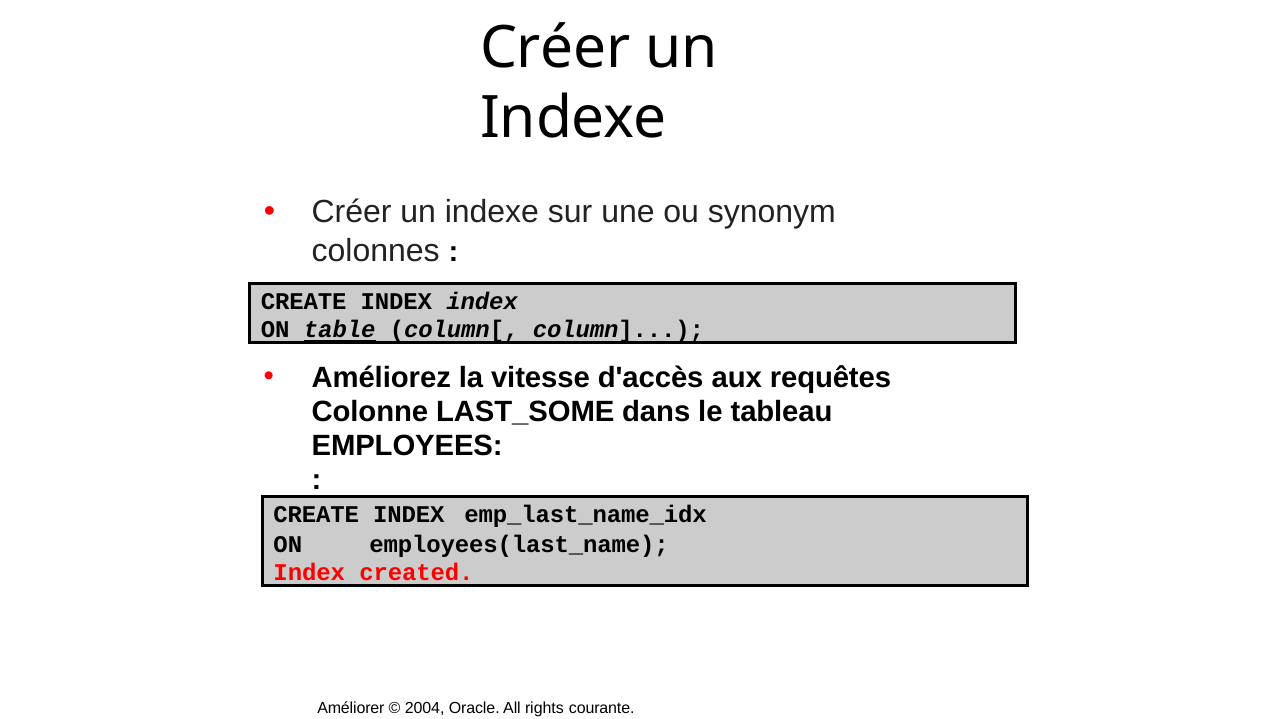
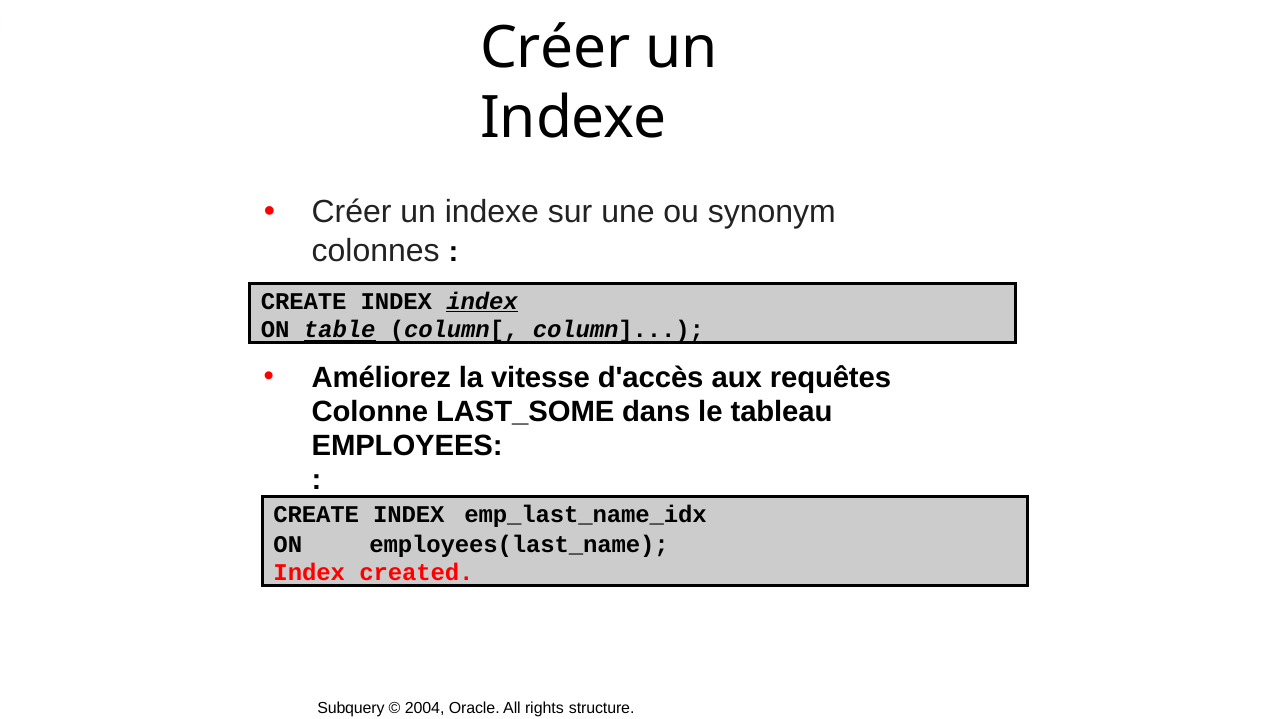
index underline: none -> present (482, 301)
Améliorer: Améliorer -> Subquery (351, 709)
courante: courante -> structure (602, 709)
